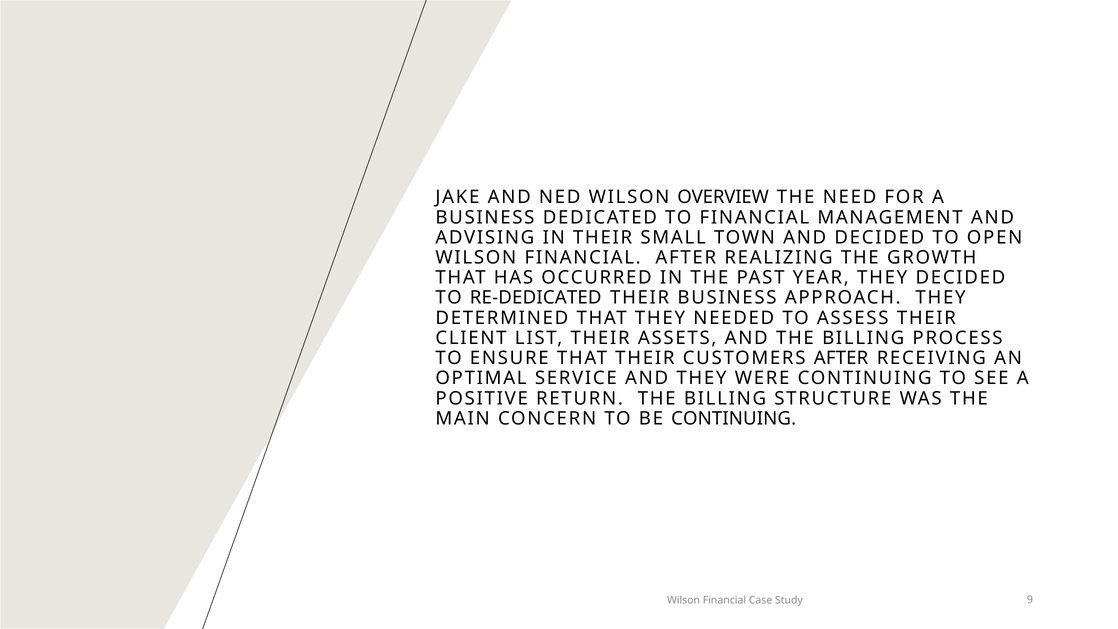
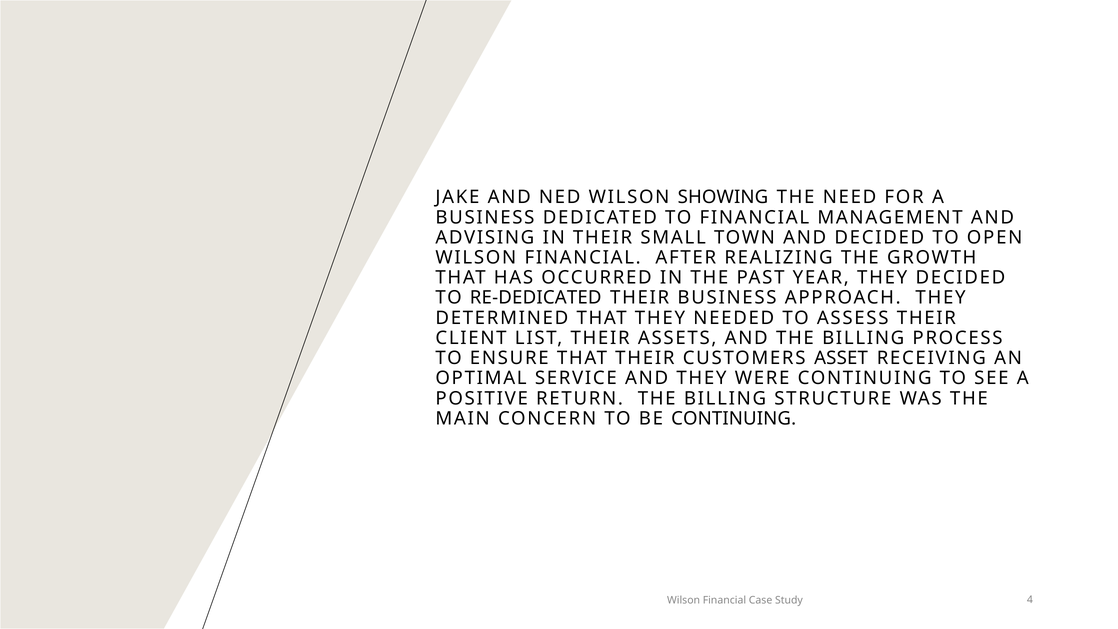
OVERVIEW: OVERVIEW -> SHOWING (723, 197)
CUSTOMERS AFTER: AFTER -> ASSET (841, 358)
9: 9 -> 4 (1030, 599)
